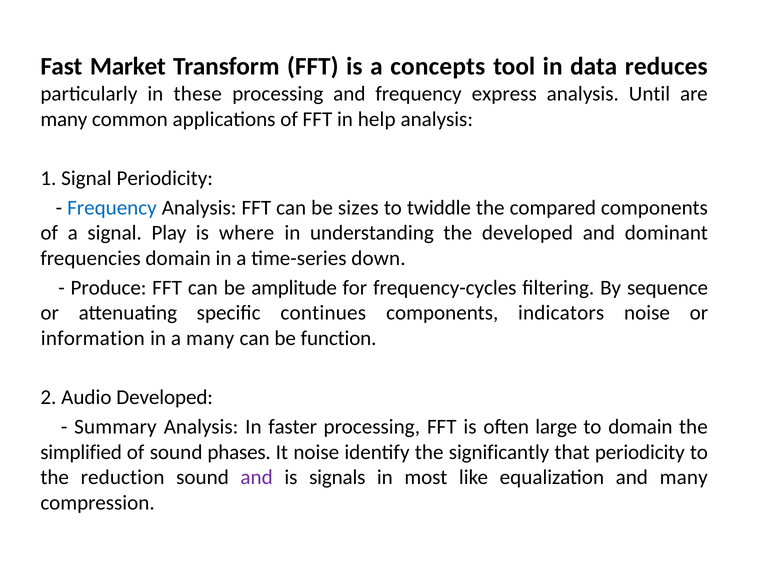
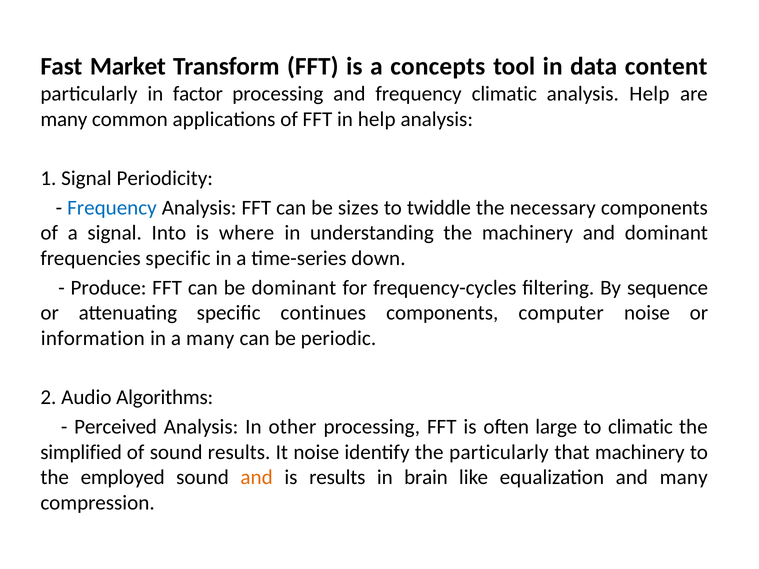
reduces: reduces -> content (666, 66)
these: these -> factor (198, 94)
frequency express: express -> climatic (504, 94)
analysis Until: Until -> Help (649, 94)
compared: compared -> necessary (553, 208)
Play: Play -> Into (169, 233)
the developed: developed -> machinery (527, 233)
frequencies domain: domain -> specific (178, 258)
be amplitude: amplitude -> dominant (294, 288)
indicators: indicators -> computer (561, 313)
function: function -> periodic (339, 338)
Audio Developed: Developed -> Algorithms (165, 398)
Summary: Summary -> Perceived (116, 427)
faster: faster -> other (292, 427)
to domain: domain -> climatic (640, 427)
sound phases: phases -> results (239, 452)
the significantly: significantly -> particularly (499, 452)
that periodicity: periodicity -> machinery (640, 452)
reduction: reduction -> employed (123, 478)
and colour: purple -> orange (257, 478)
is signals: signals -> results (337, 478)
most: most -> brain (426, 478)
